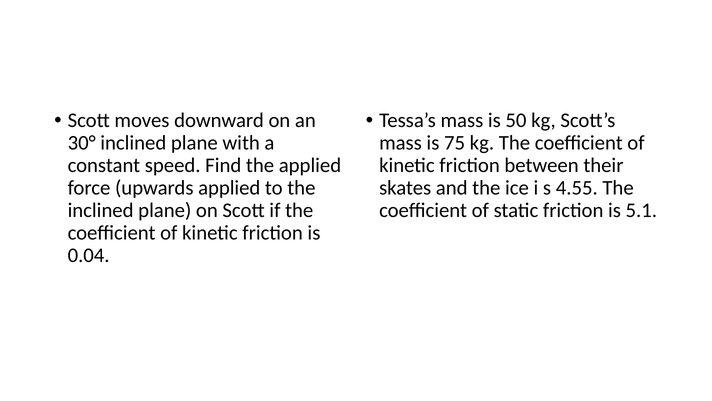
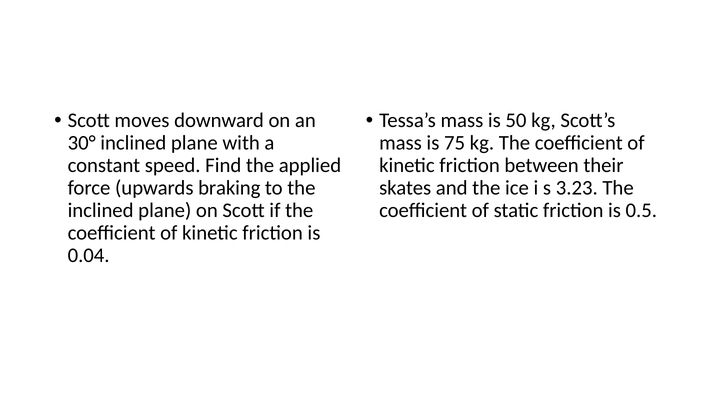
upwards applied: applied -> braking (229, 188)
4.55: 4.55 -> 3.23 (577, 188)
5.1: 5.1 -> 0.5 (641, 210)
